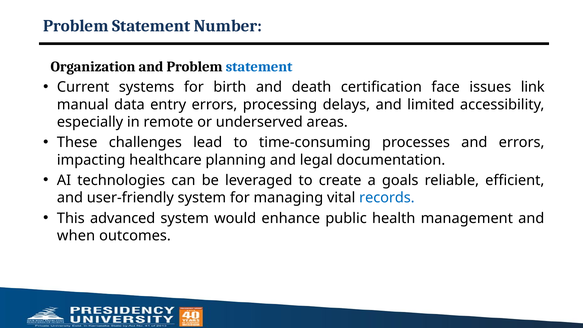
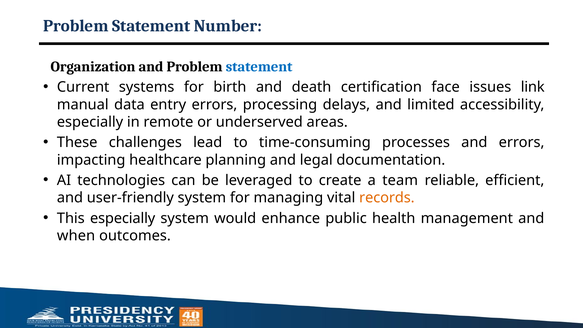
goals: goals -> team (400, 180)
records colour: blue -> orange (387, 198)
This advanced: advanced -> especially (123, 218)
